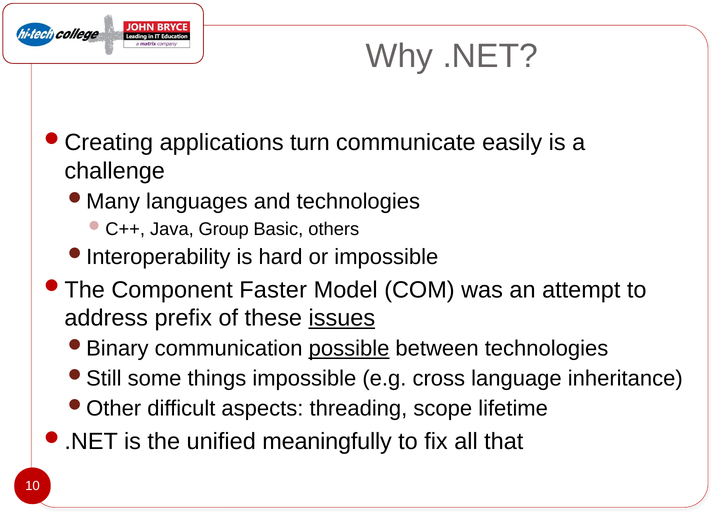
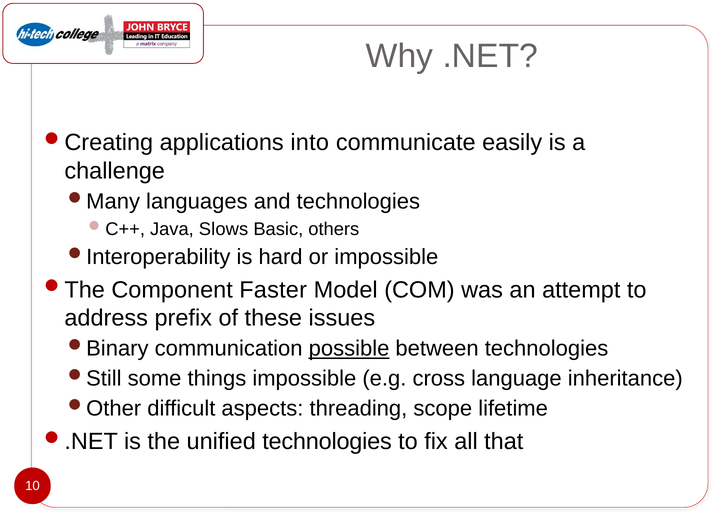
turn: turn -> into (310, 143)
Group: Group -> Slows (224, 229)
issues underline: present -> none (342, 318)
unified meaningfully: meaningfully -> technologies (327, 441)
